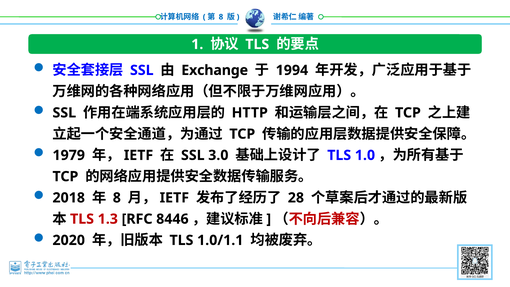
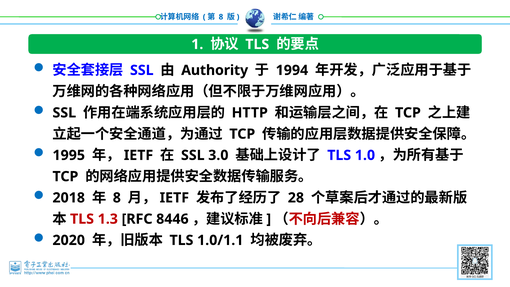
Exchange: Exchange -> Authority (215, 70)
1979: 1979 -> 1995 (69, 155)
